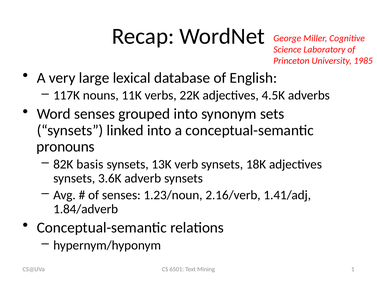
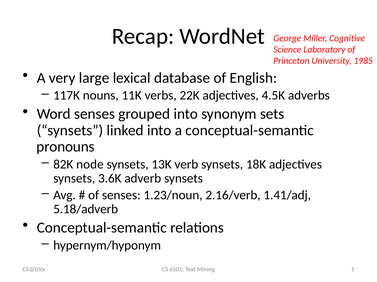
basis: basis -> node (90, 165)
1.84/adverb: 1.84/adverb -> 5.18/adverb (86, 210)
